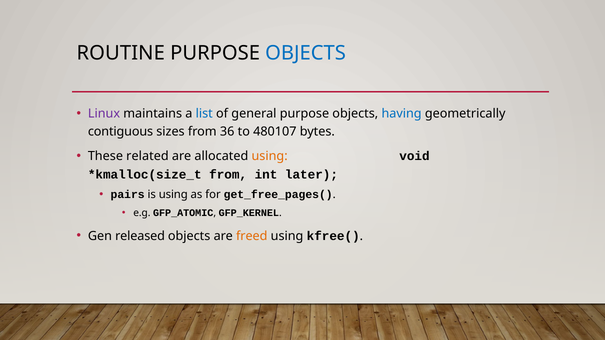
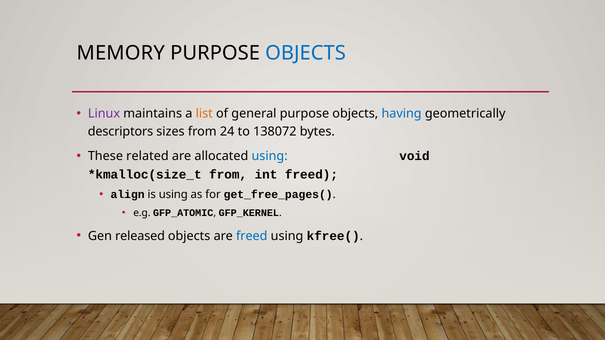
ROUTINE: ROUTINE -> MEMORY (121, 53)
list colour: blue -> orange (204, 114)
contiguous: contiguous -> descriptors (121, 132)
36: 36 -> 24 (227, 132)
480107: 480107 -> 138072 (275, 132)
using colour: orange -> blue (270, 156)
int later: later -> freed (311, 175)
pairs: pairs -> align (128, 195)
freed colour: orange -> blue (252, 236)
